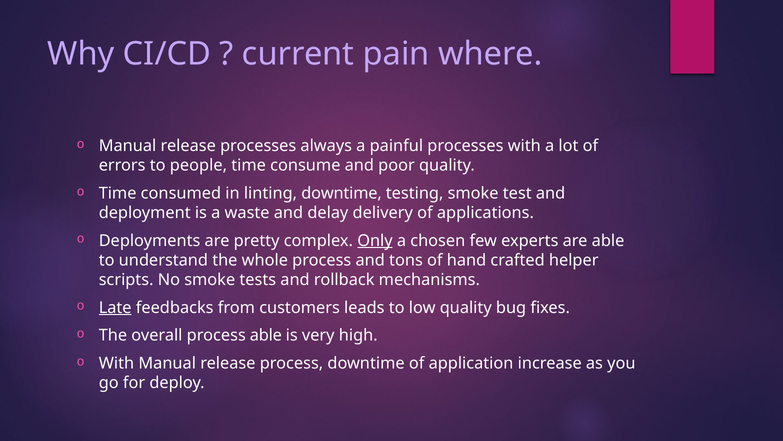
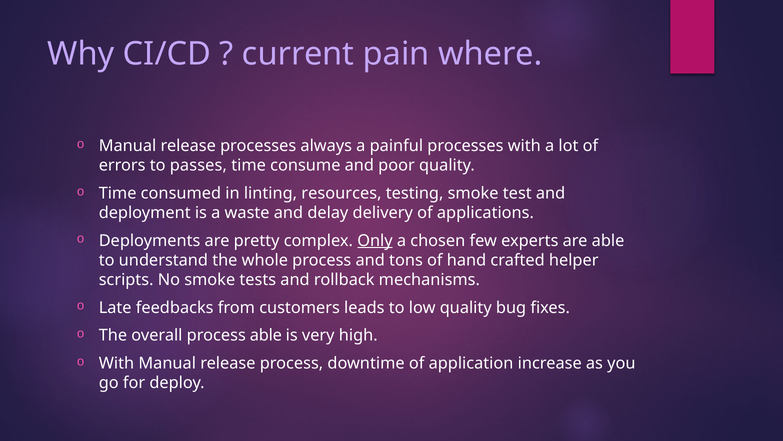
people: people -> passes (198, 165)
linting downtime: downtime -> resources (341, 193)
Late underline: present -> none (115, 307)
